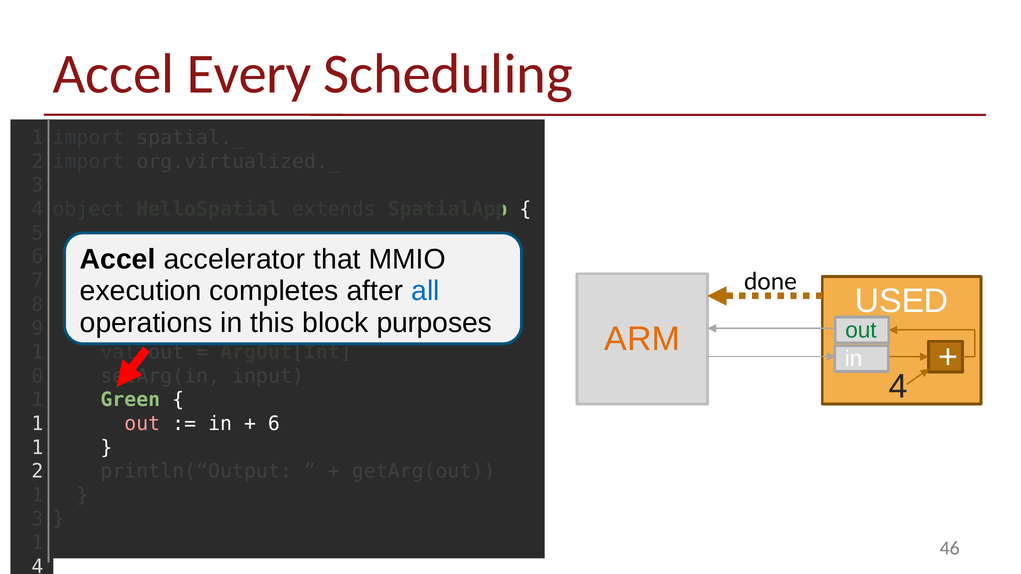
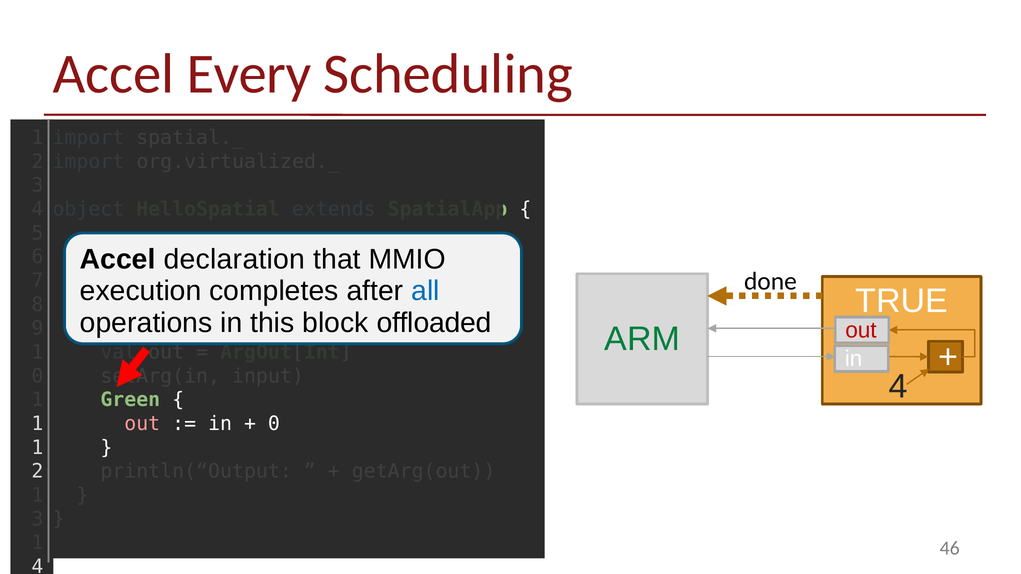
accelerator: accelerator -> declaration (234, 260)
USED: USED -> TRUE (902, 301)
purposes: purposes -> offloaded (434, 323)
out colour: green -> red (861, 330)
ARM colour: orange -> green (642, 339)
6: 6 -> 0 (274, 424)
